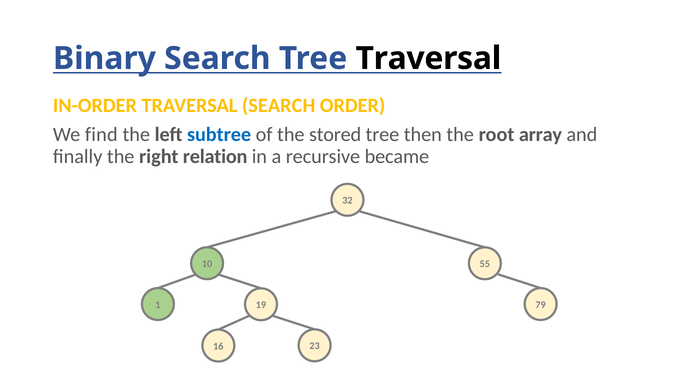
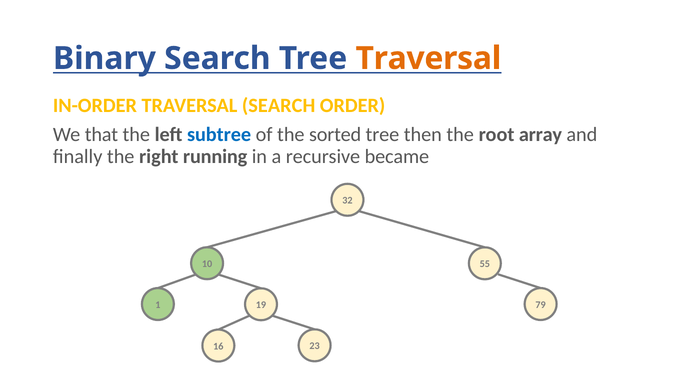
Traversal colour: black -> orange (428, 58)
find: find -> that (101, 134)
stored: stored -> sorted (335, 134)
relation: relation -> running (215, 156)
